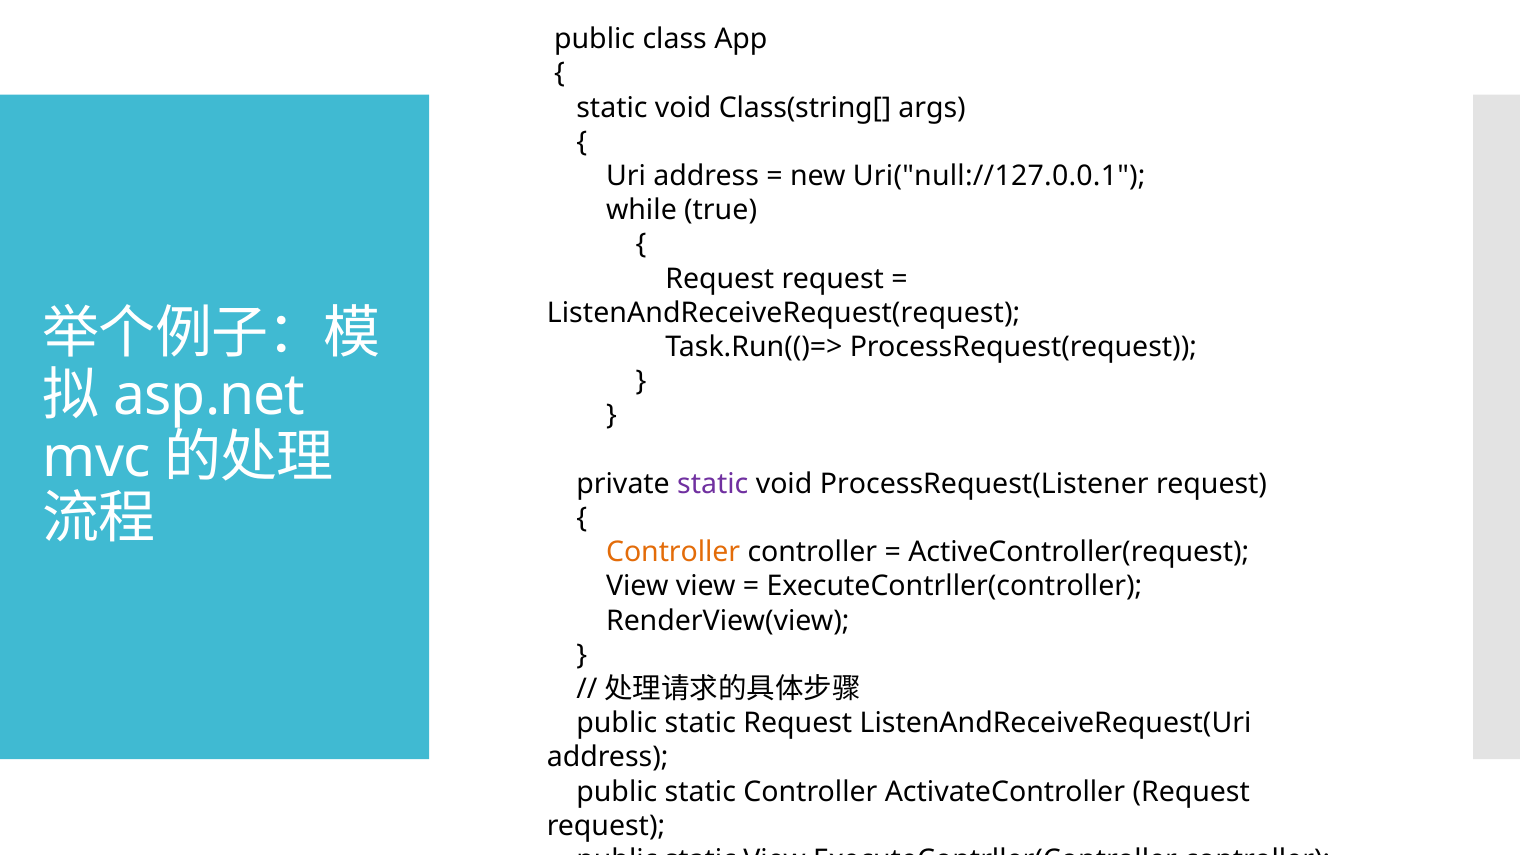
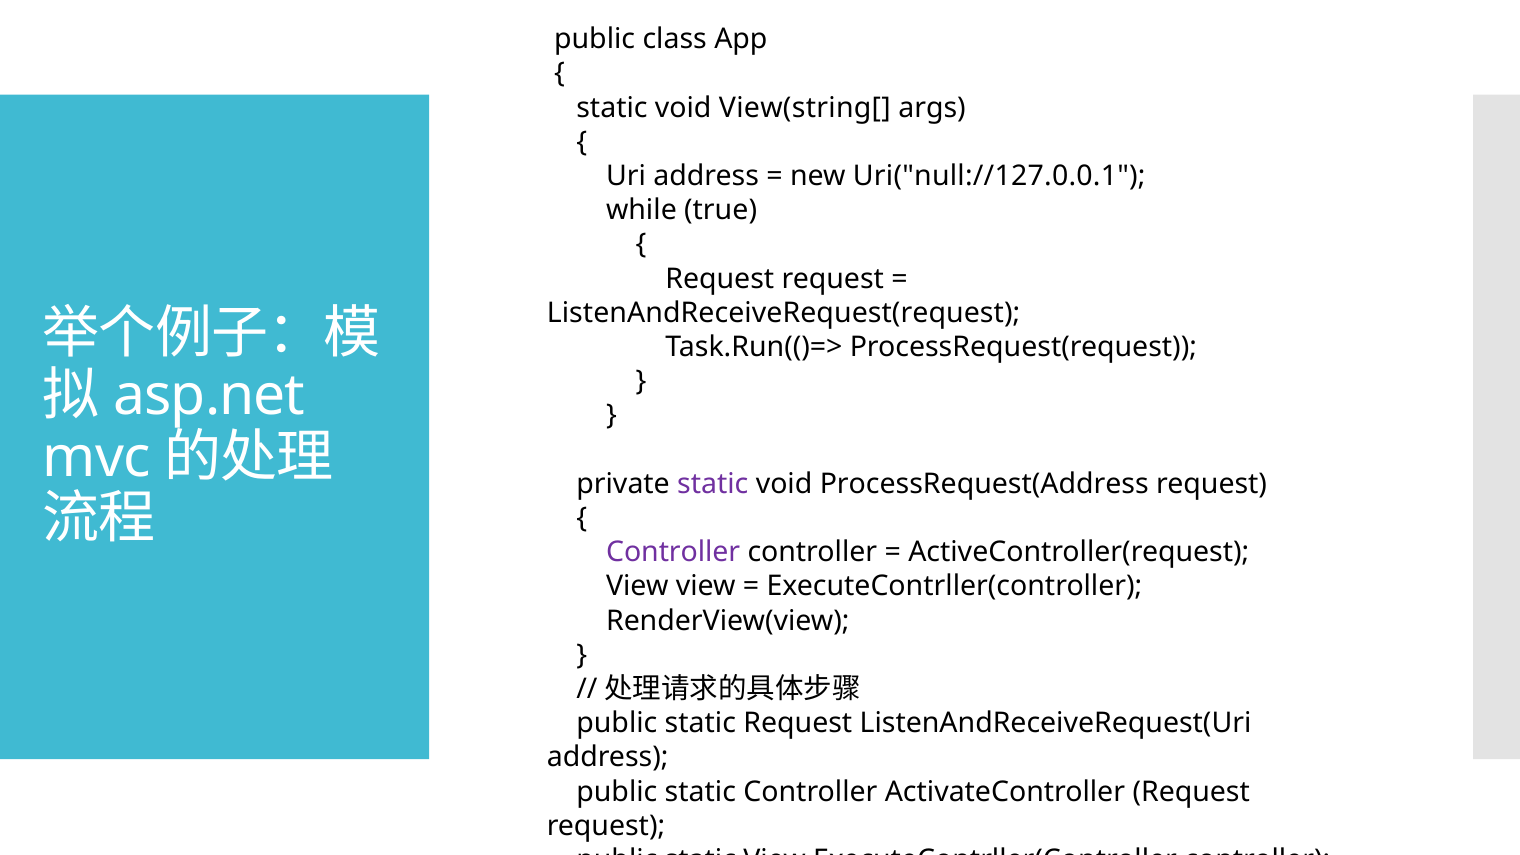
Class(string[: Class(string[ -> View(string[ (805, 108)
ProcessRequest(Listener: ProcessRequest(Listener -> ProcessRequest(Address (984, 484)
Controller colour: orange -> purple (673, 552)
